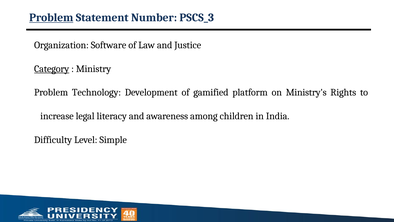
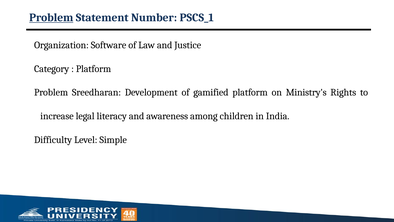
PSCS_3: PSCS_3 -> PSCS_1 (197, 18)
Category underline: present -> none (52, 69)
Ministry: Ministry -> Platform (94, 69)
Technology: Technology -> Sreedharan (96, 92)
